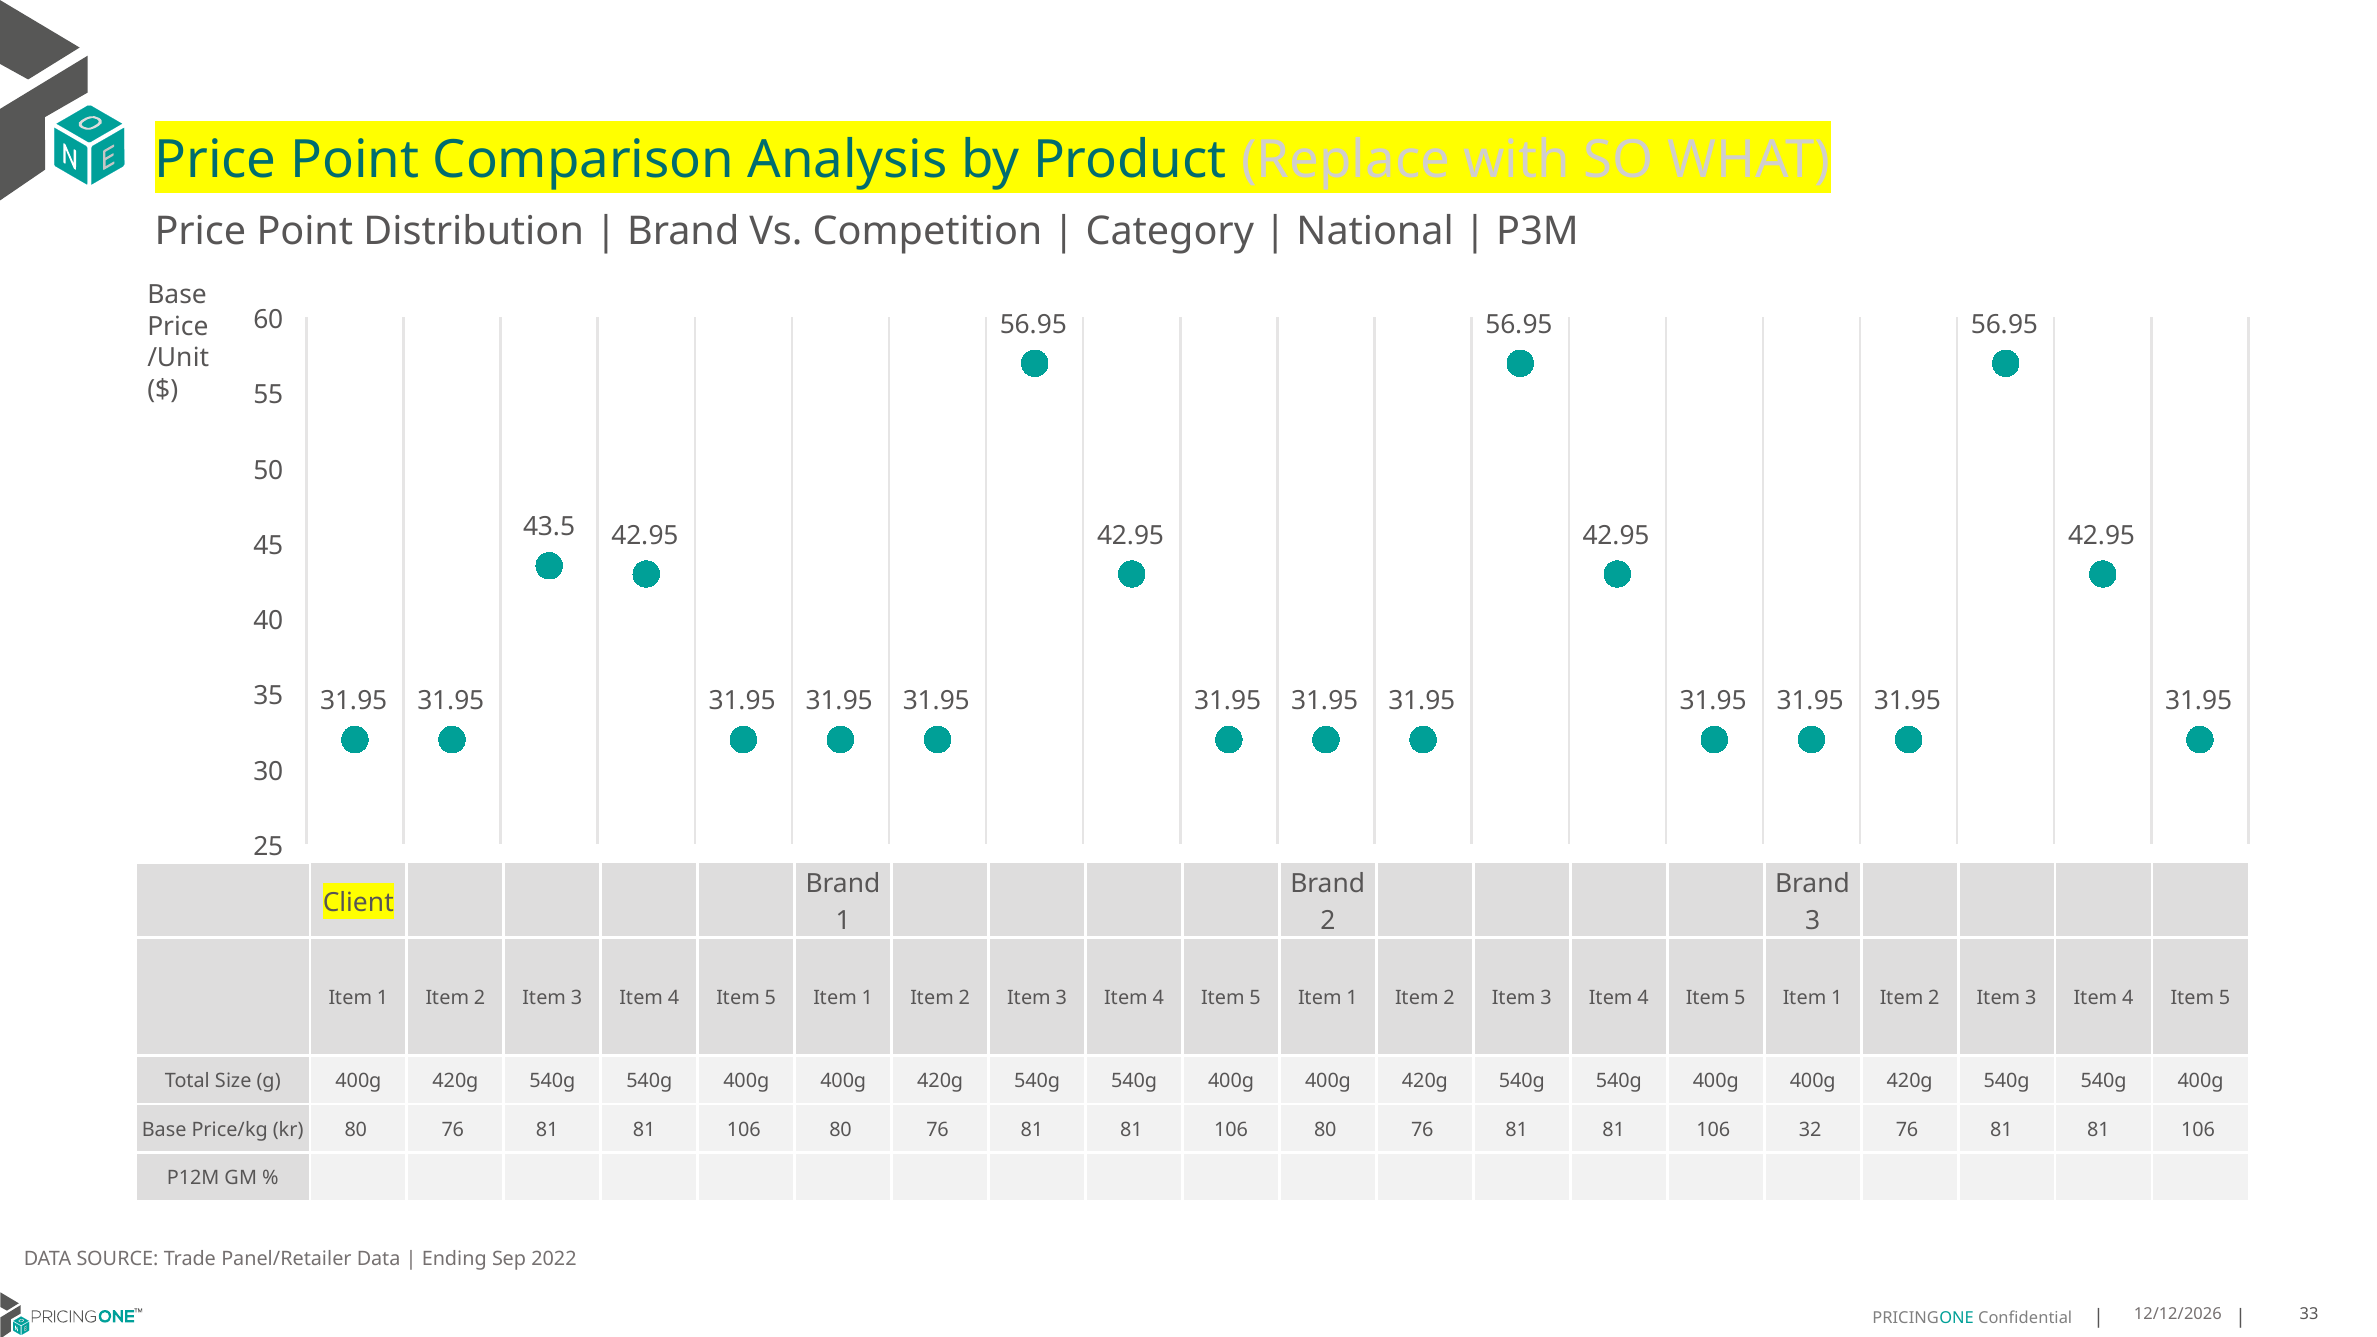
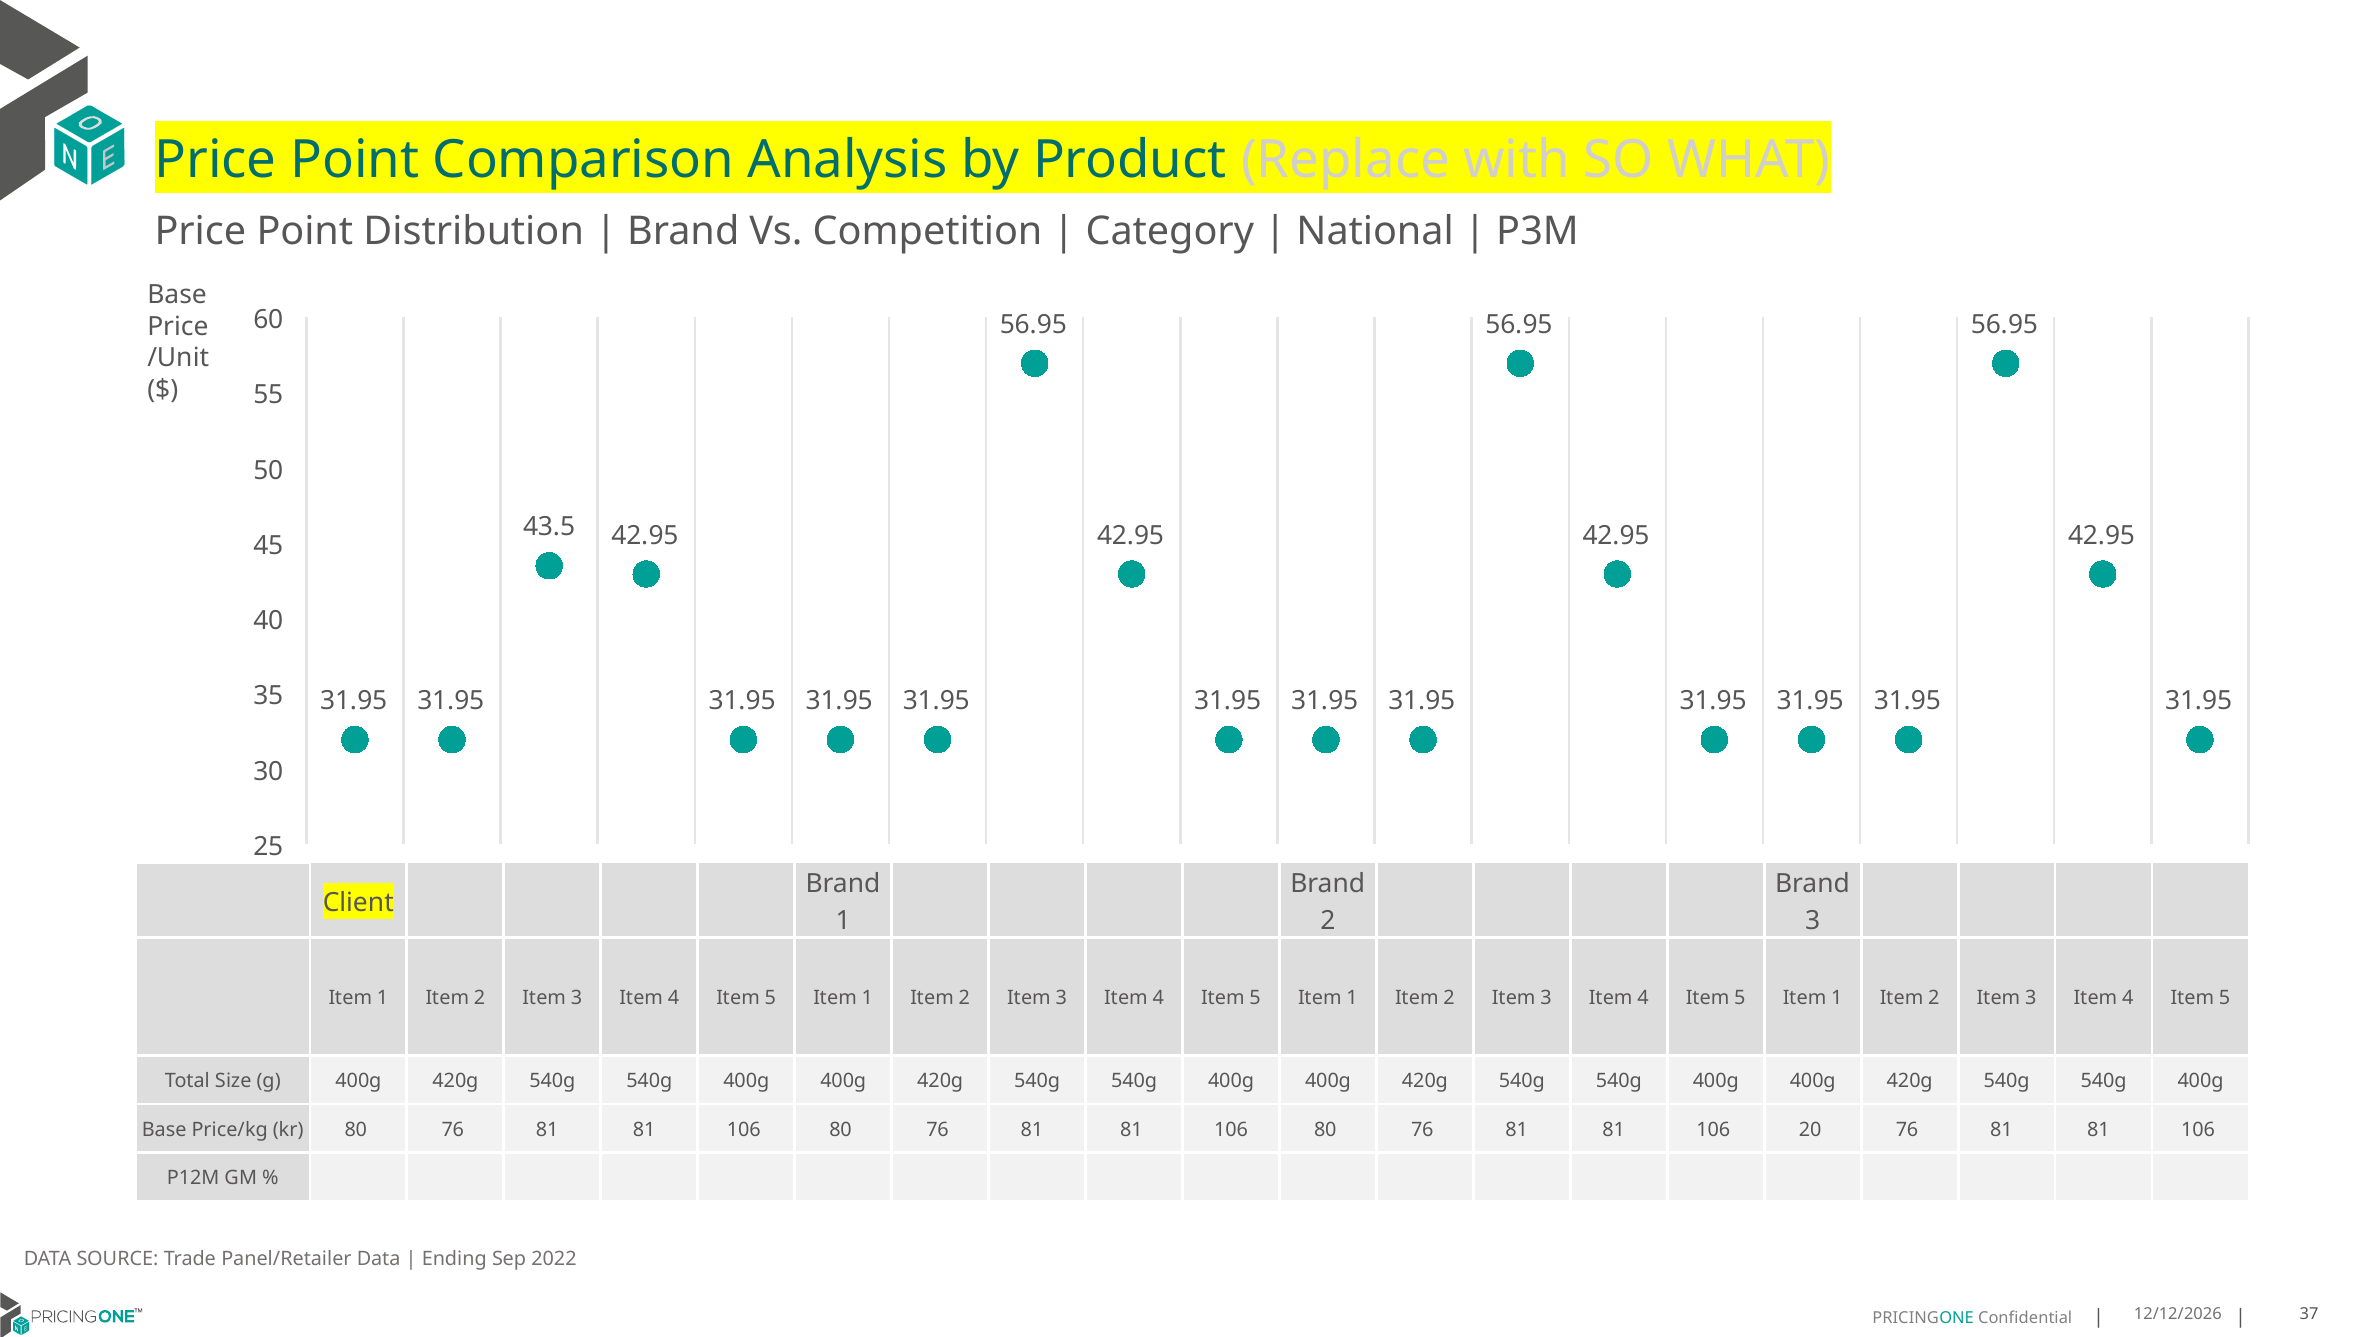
32: 32 -> 20 (1810, 1130)
33: 33 -> 37 (2309, 1315)
